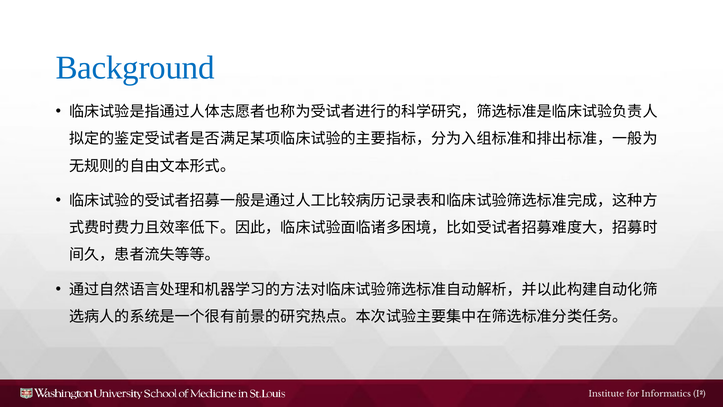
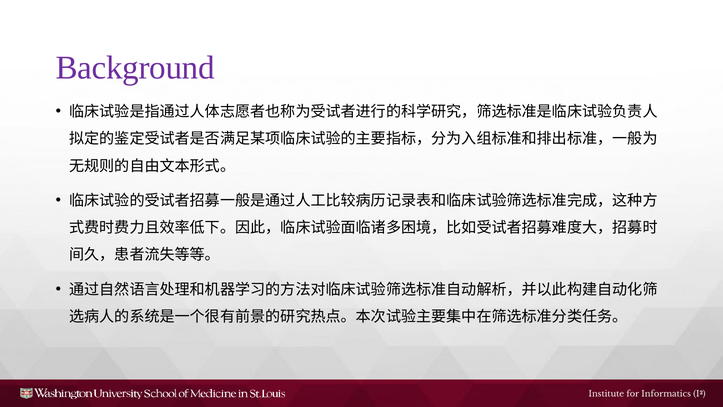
Background colour: blue -> purple (135, 68)
